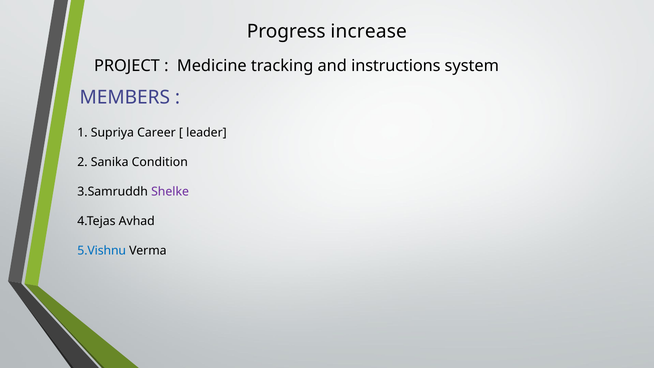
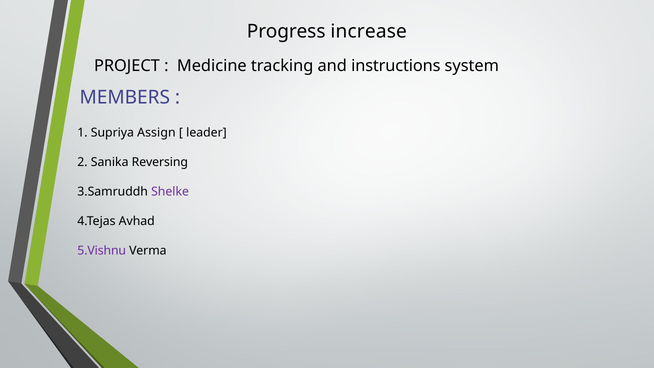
Career: Career -> Assign (156, 133)
Condition: Condition -> Reversing (160, 162)
5.Vishnu colour: blue -> purple (102, 250)
